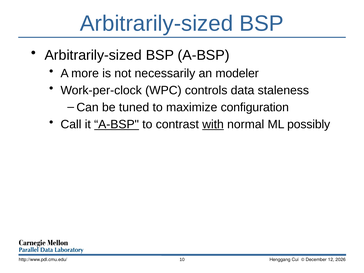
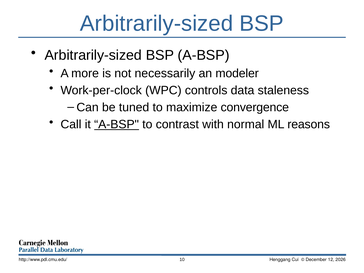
configuration: configuration -> convergence (255, 107)
with underline: present -> none (213, 124)
possibly: possibly -> reasons (309, 124)
